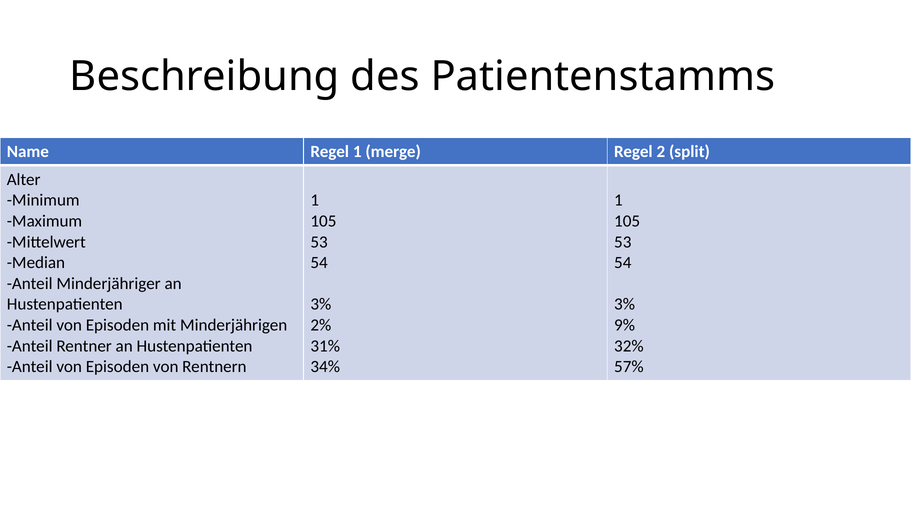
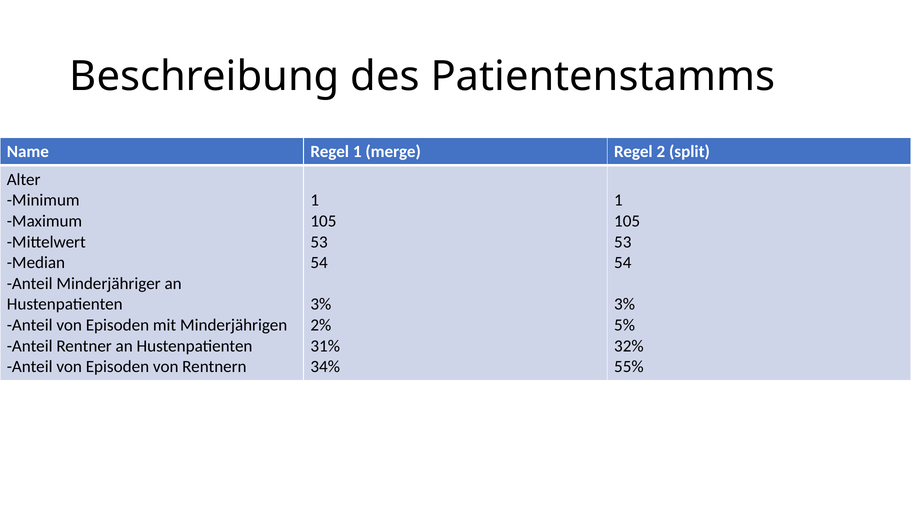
9%: 9% -> 5% (625, 325)
57%: 57% -> 55% (629, 367)
